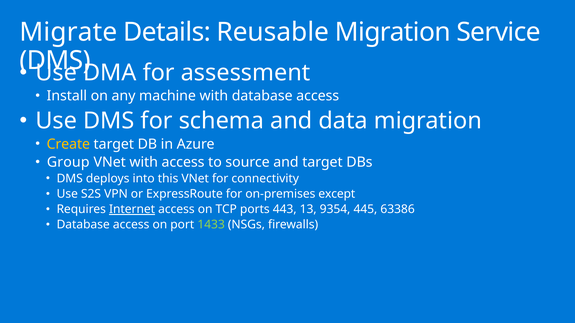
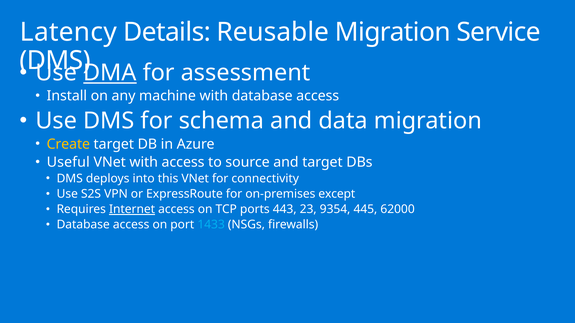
Migrate: Migrate -> Latency (68, 32)
DMA underline: none -> present (110, 73)
Group: Group -> Useful (68, 162)
13: 13 -> 23 (308, 210)
63386: 63386 -> 62000 (398, 210)
1433 colour: light green -> light blue (211, 225)
